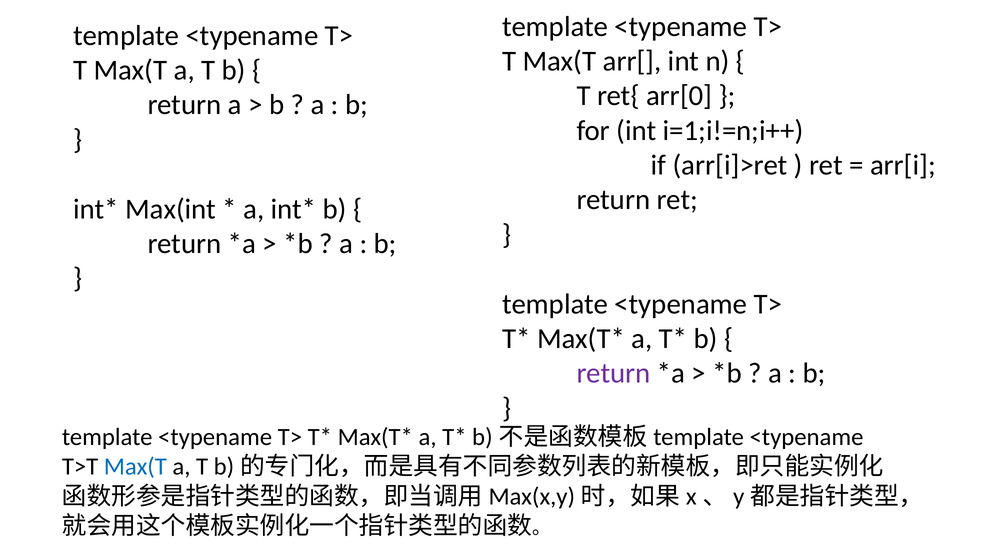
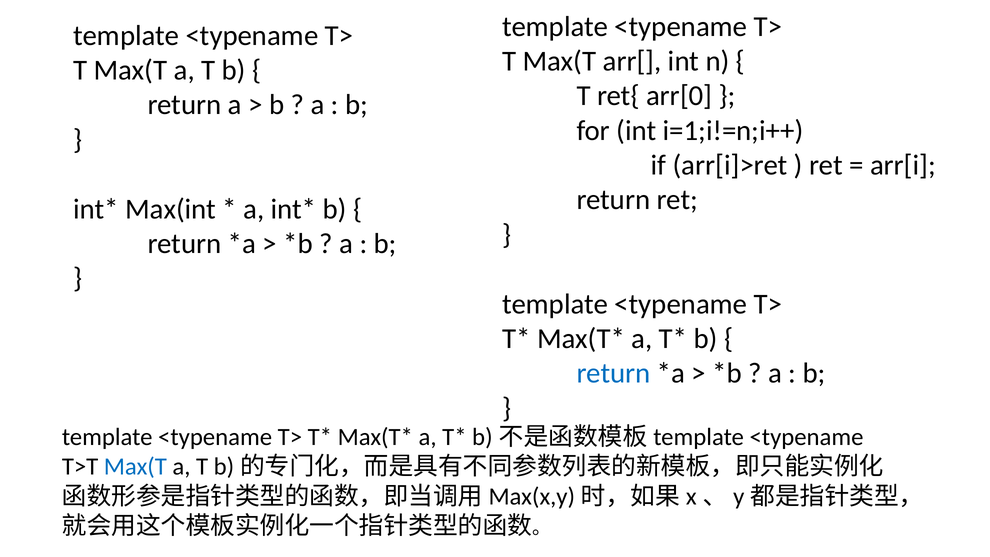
return colour: purple -> blue (613, 373)
